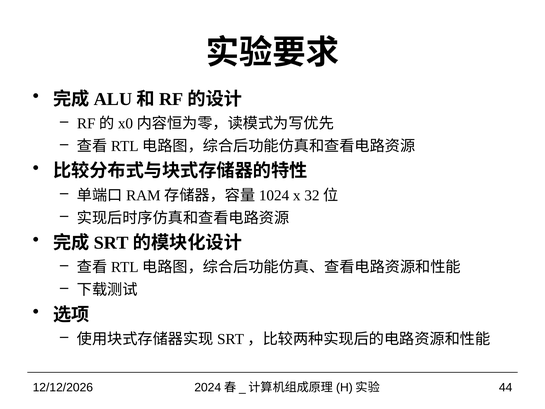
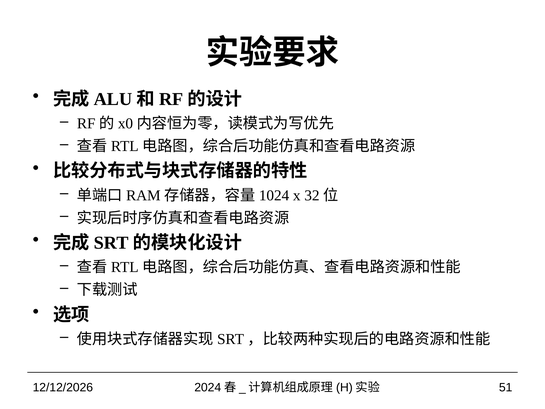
44: 44 -> 51 (506, 387)
